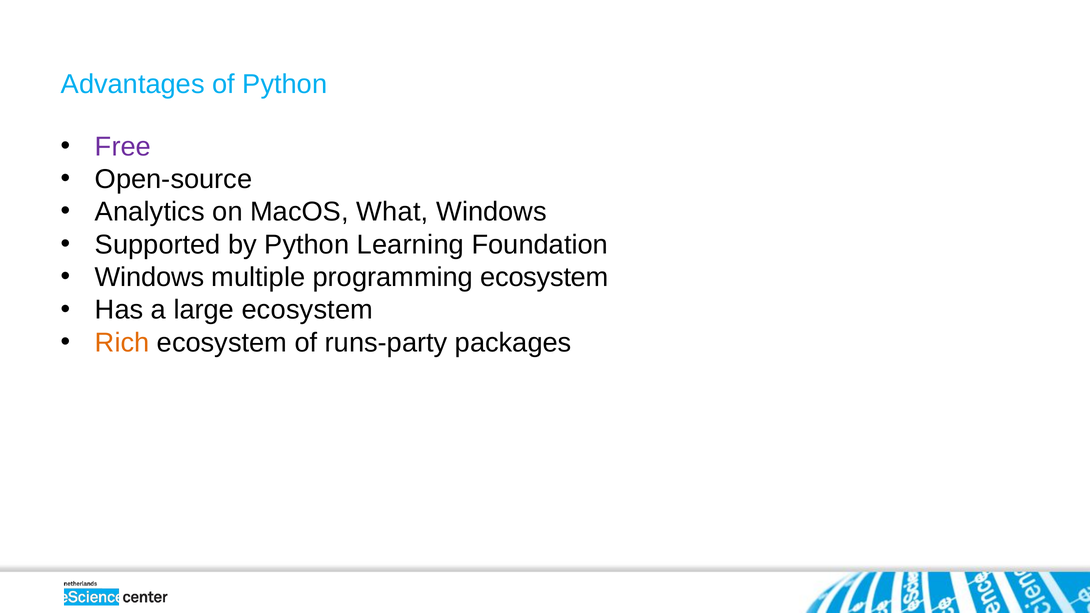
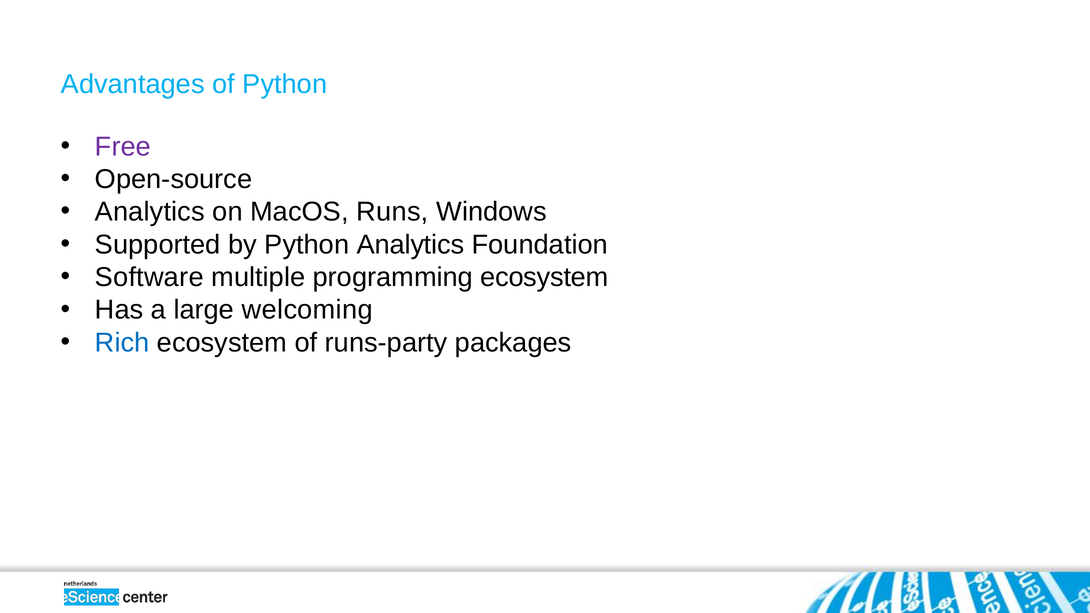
What: What -> Runs (392, 212)
Python Learning: Learning -> Analytics (411, 245)
Windows: Windows -> Software (149, 277)
large ecosystem: ecosystem -> welcoming (307, 310)
Rich colour: orange -> blue (122, 343)
